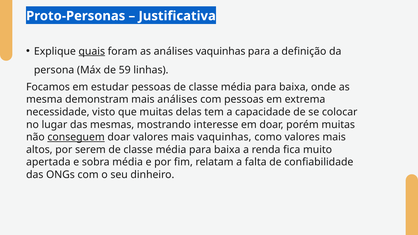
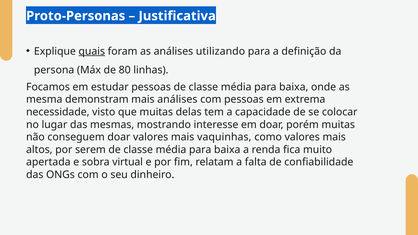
análises vaquinhas: vaquinhas -> utilizando (220, 51)
59: 59 -> 80 (125, 70)
conseguem underline: present -> none (76, 137)
sobra média: média -> virtual (128, 162)
